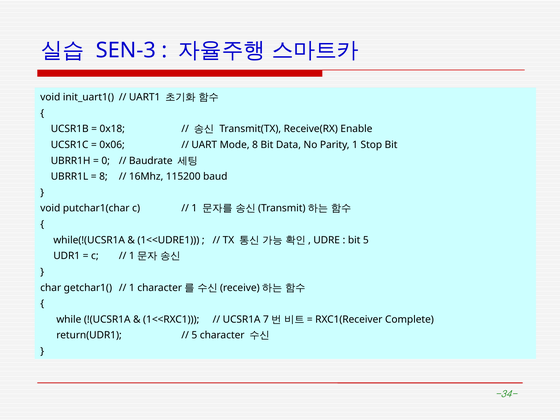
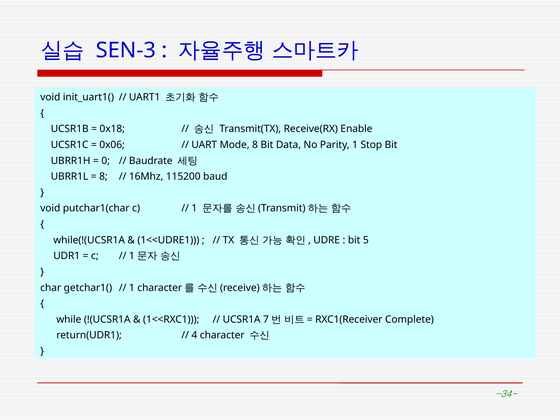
5: 5 -> 4 (194, 335)
